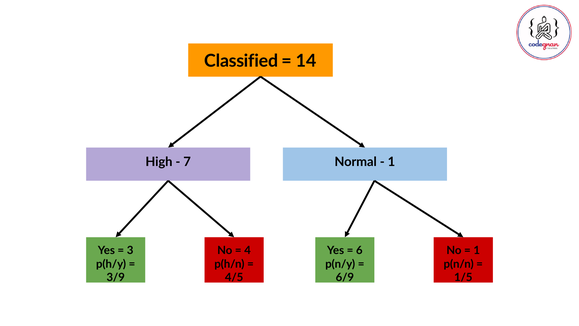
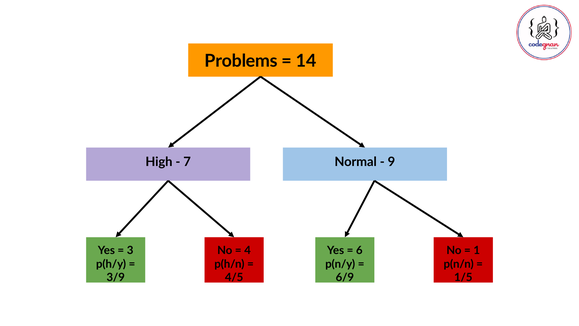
Classified: Classified -> Problems (241, 61)
1: 1 -> 9 (391, 162)
